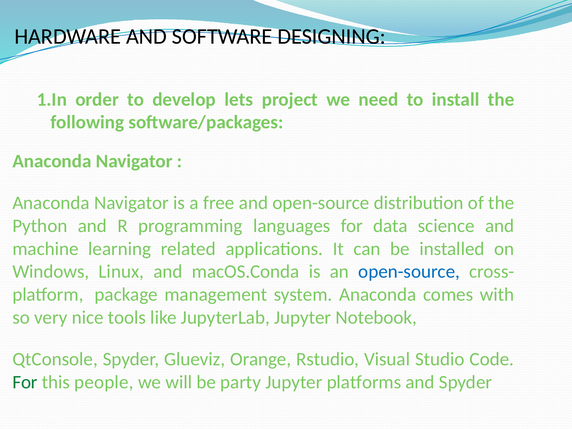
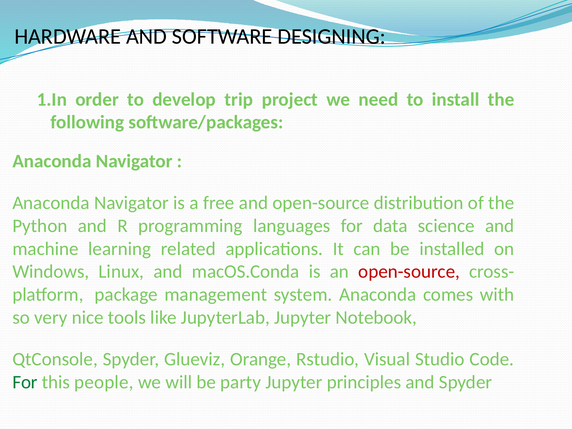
lets: lets -> trip (239, 99)
open-source colour: blue -> red (409, 272)
platforms: platforms -> principles (364, 382)
